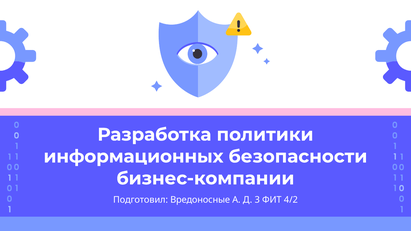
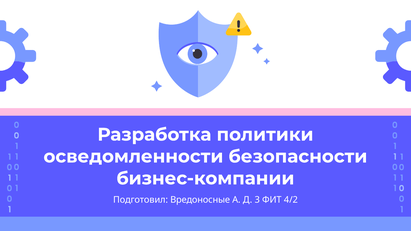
информационных: информационных -> осведомленности (133, 157)
